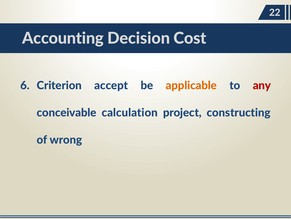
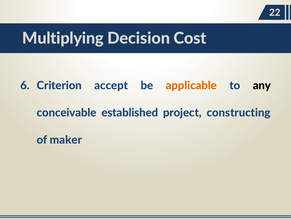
Accounting: Accounting -> Multiplying (63, 38)
any colour: red -> black (262, 85)
calculation: calculation -> established (130, 112)
wrong: wrong -> maker (66, 140)
